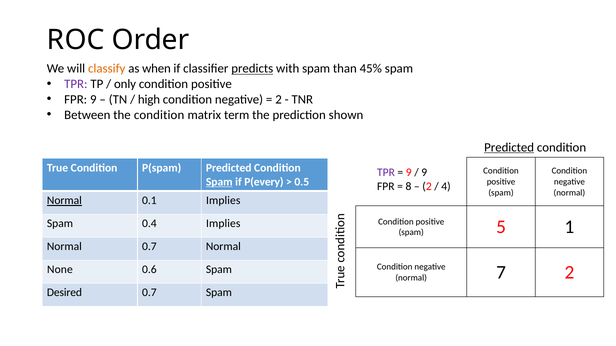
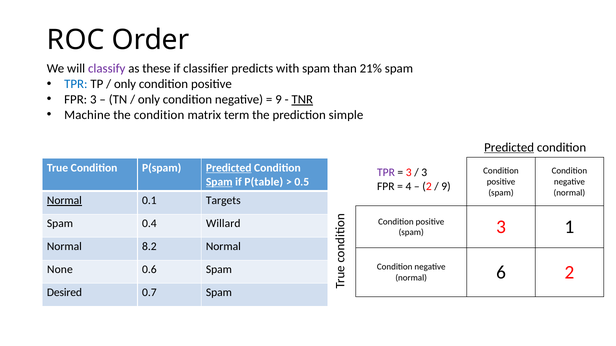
classify colour: orange -> purple (107, 69)
when: when -> these (156, 69)
predicts underline: present -> none (252, 69)
45%: 45% -> 21% (371, 69)
TPR colour: purple -> blue (76, 84)
FPR 9: 9 -> 3 (93, 100)
high: high -> only (149, 100)
2: 2 -> 9 (279, 100)
TNR underline: none -> present (302, 100)
Between: Between -> Machine (87, 115)
shown: shown -> simple (346, 115)
Predicted underline: none -> present (229, 168)
9: 9 -> 3 (409, 173)
9: 9 -> 3 (424, 173)
P(every: P(every -> P(table (264, 182)
8: 8 -> 4 (408, 187)
4: 4 -> 9 (446, 187)
0.1 Implies: Implies -> Targets (223, 201)
0.4 Implies: Implies -> Willard (223, 224)
spam 5: 5 -> 3 (501, 227)
Normal 0.7: 0.7 -> 8.2 (149, 247)
7: 7 -> 6 (501, 273)
